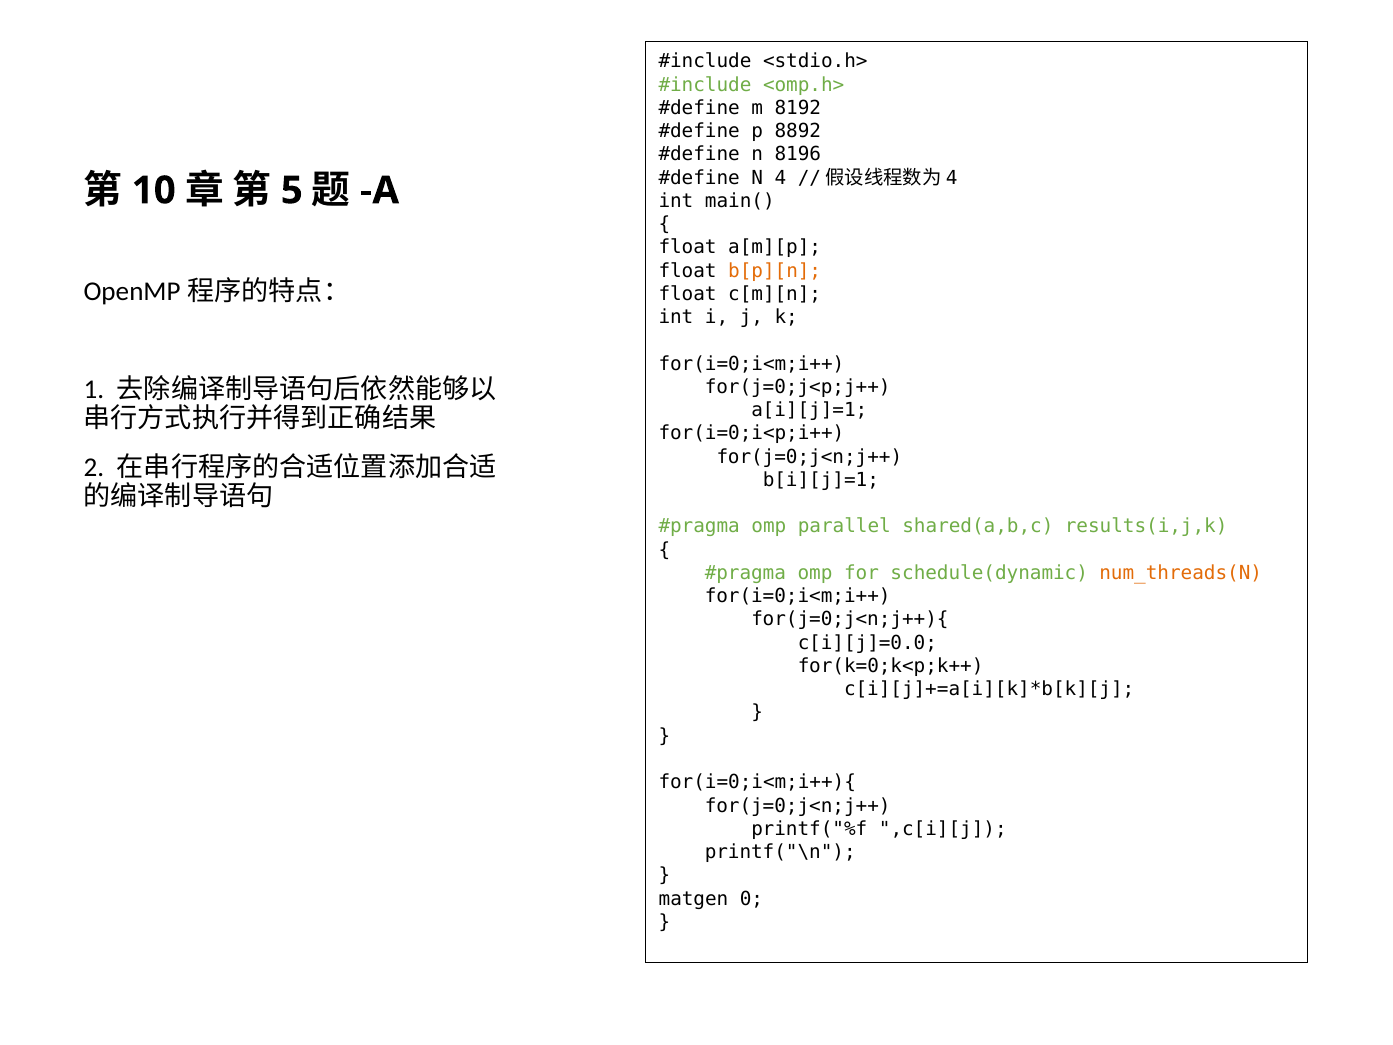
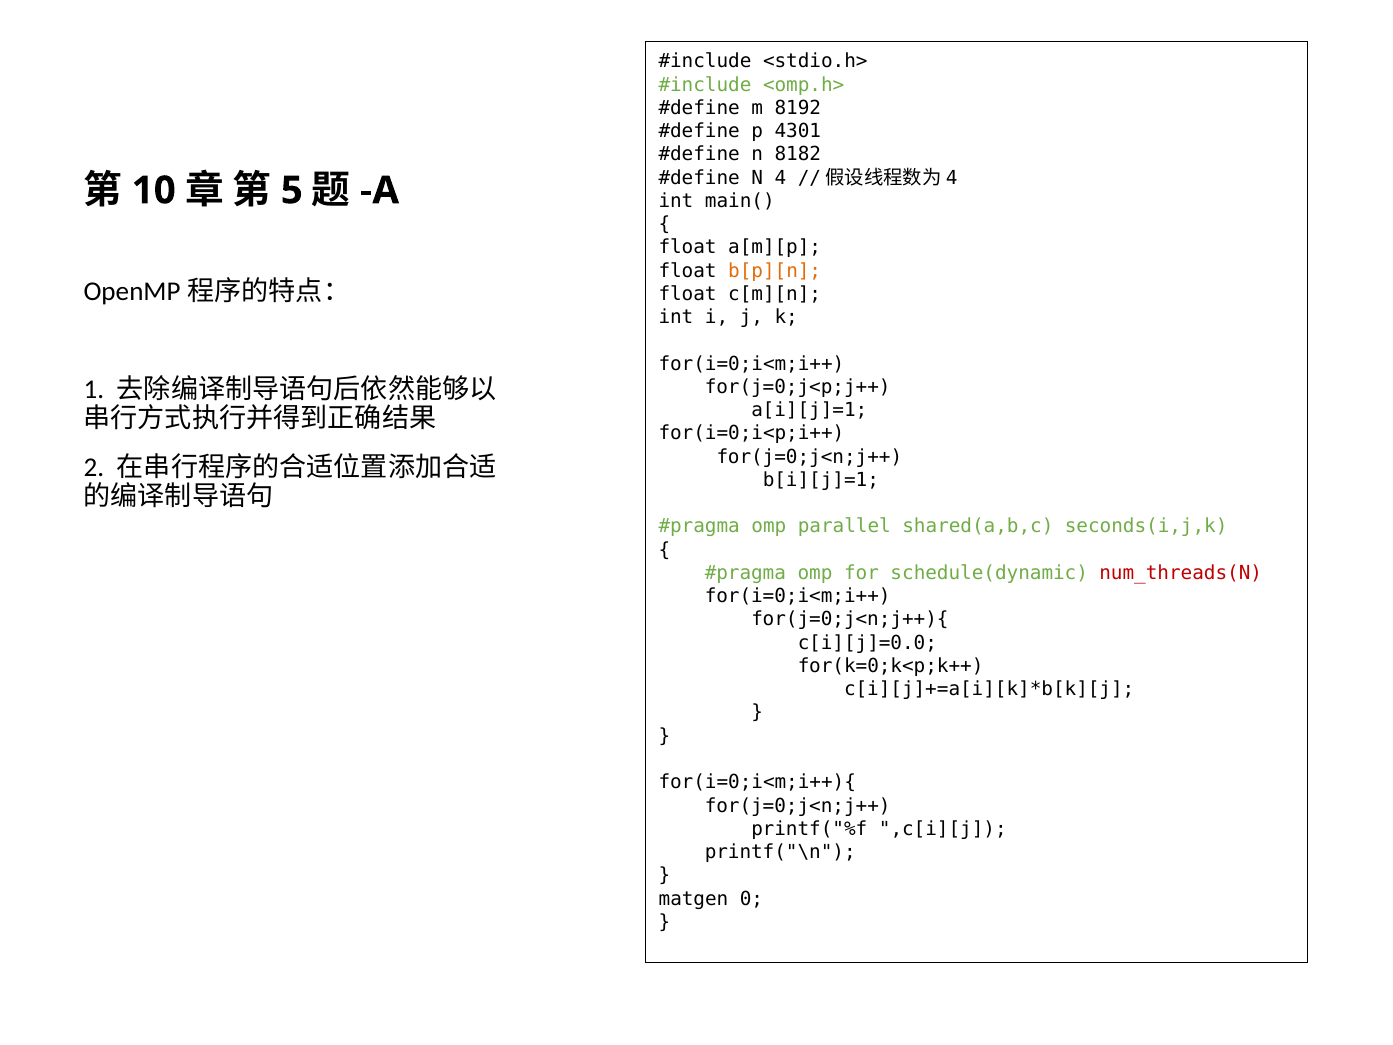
8892: 8892 -> 4301 (798, 131)
8196: 8196 -> 8182 (798, 154)
results(i,j,k: results(i,j,k -> seconds(i,j,k (1146, 526)
num_threads(N colour: orange -> red (1181, 573)
